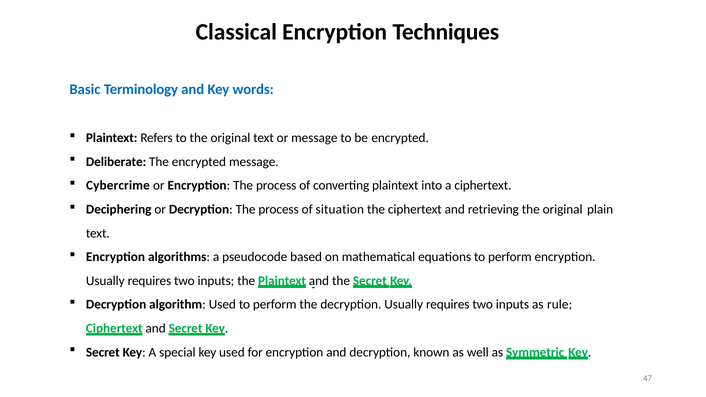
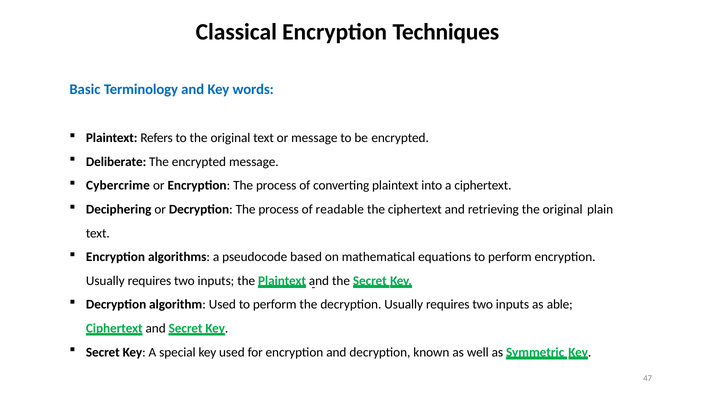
situation: situation -> readable (340, 209)
rule: rule -> able (560, 305)
